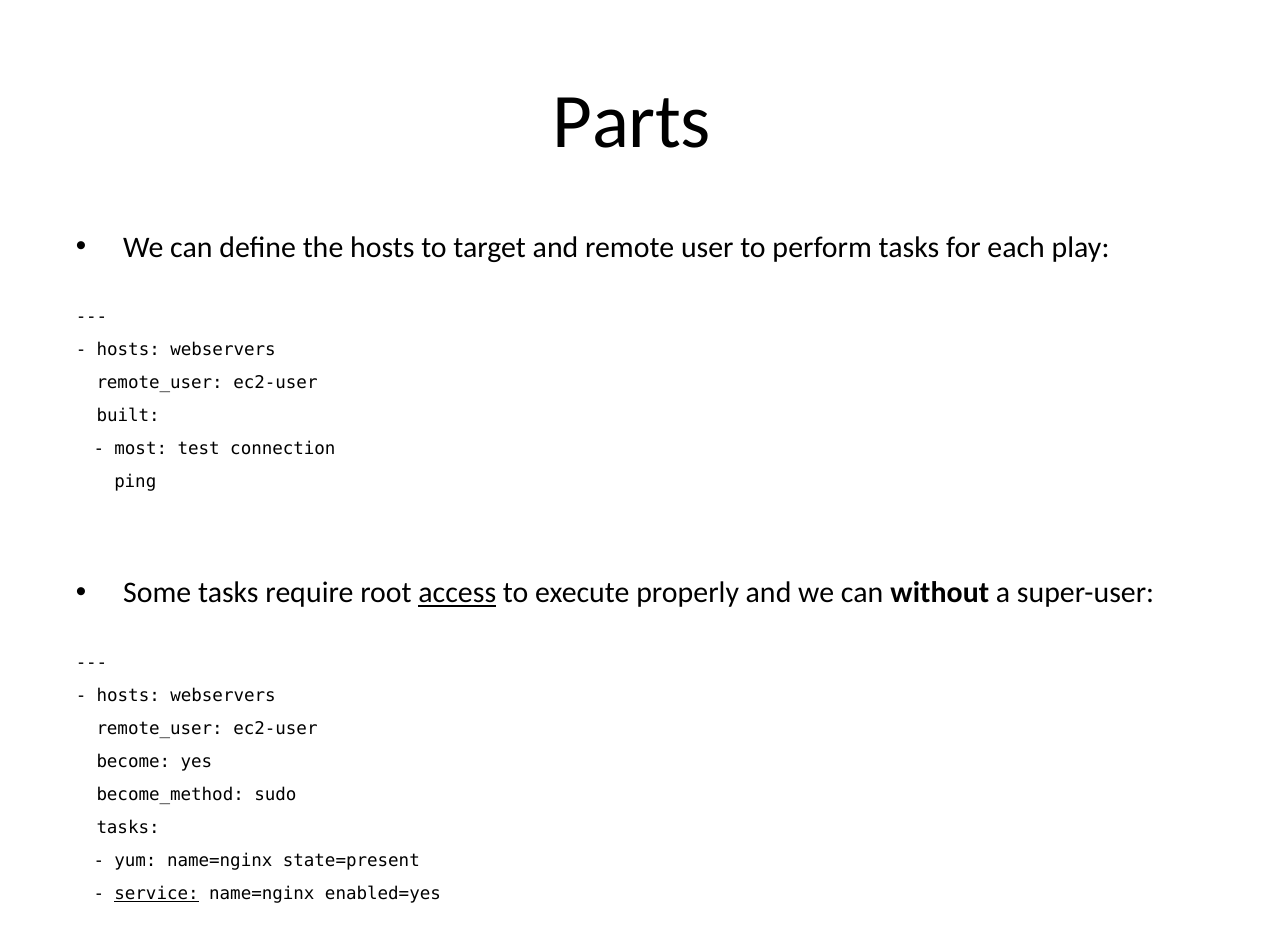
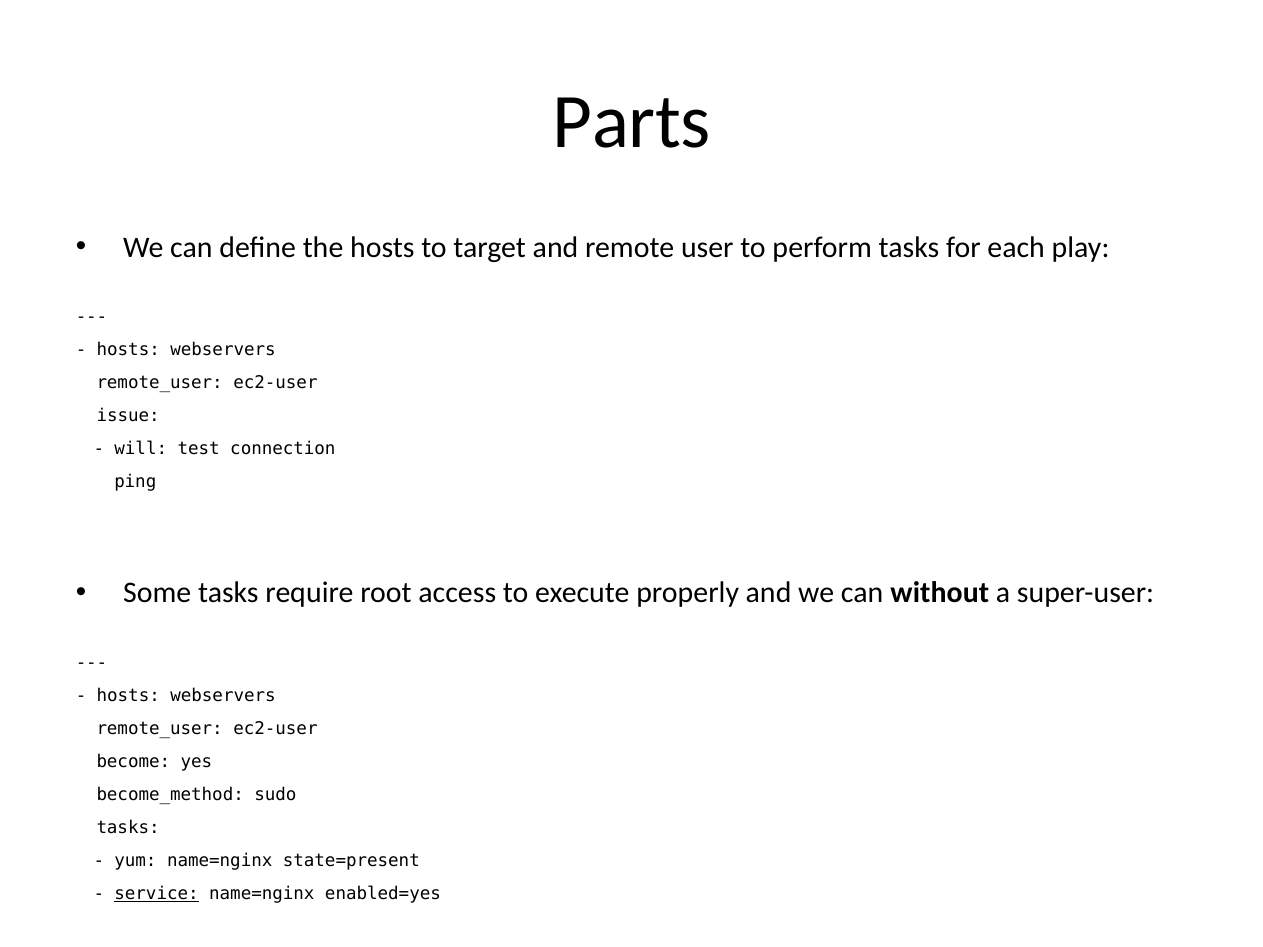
built: built -> issue (128, 416)
most: most -> will (141, 449)
access underline: present -> none (457, 593)
